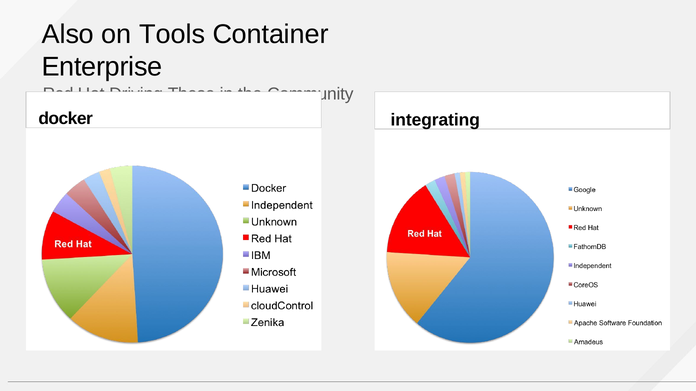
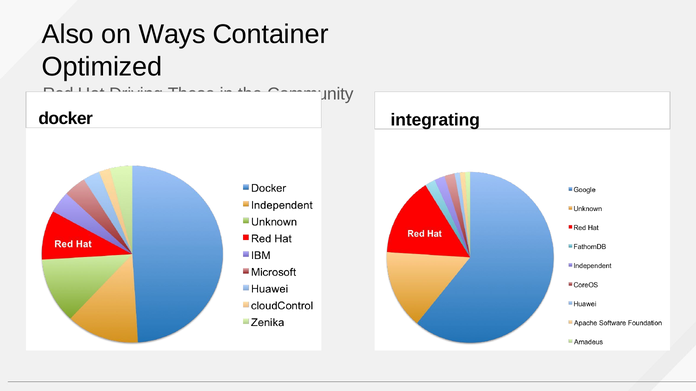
Tools: Tools -> Ways (172, 34)
Enterprise: Enterprise -> Optimized (102, 67)
